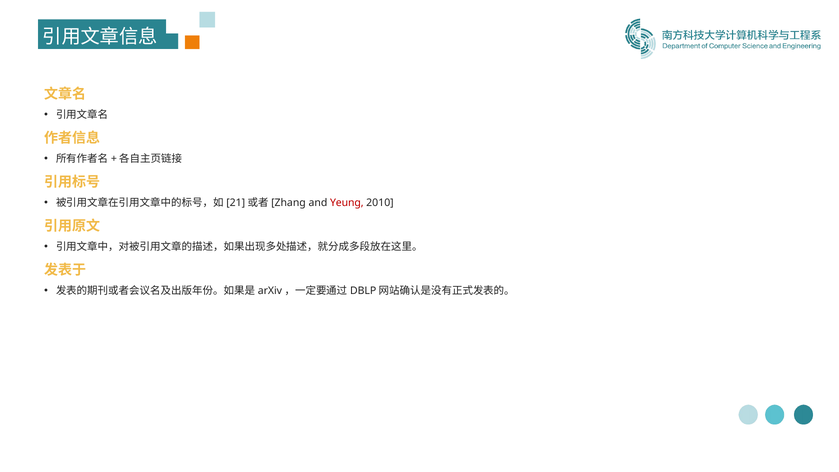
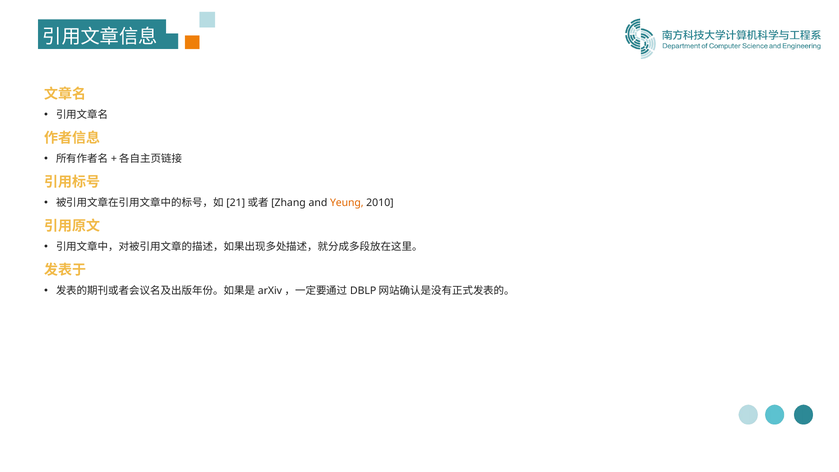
Yeung colour: red -> orange (347, 203)
